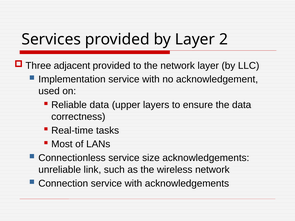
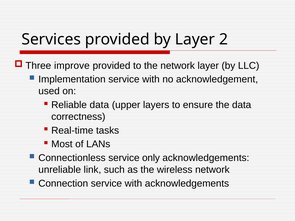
adjacent: adjacent -> improve (72, 66)
size: size -> only (151, 158)
